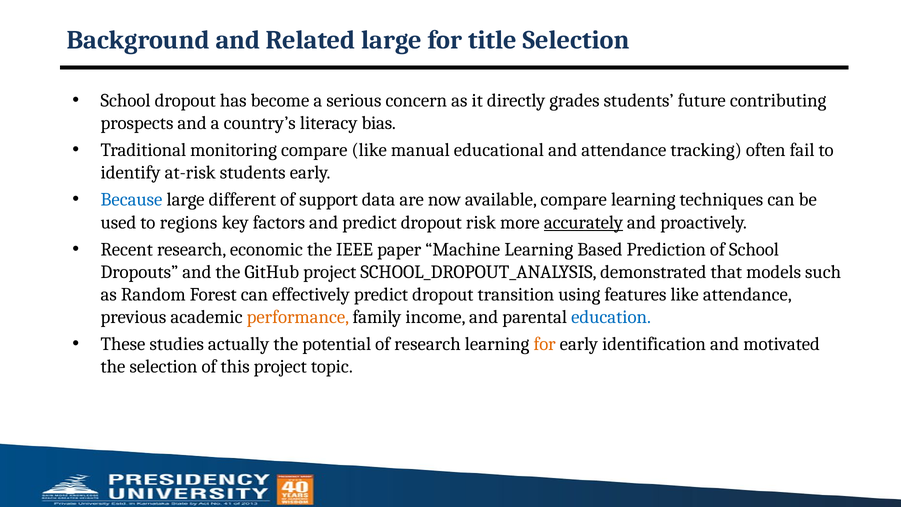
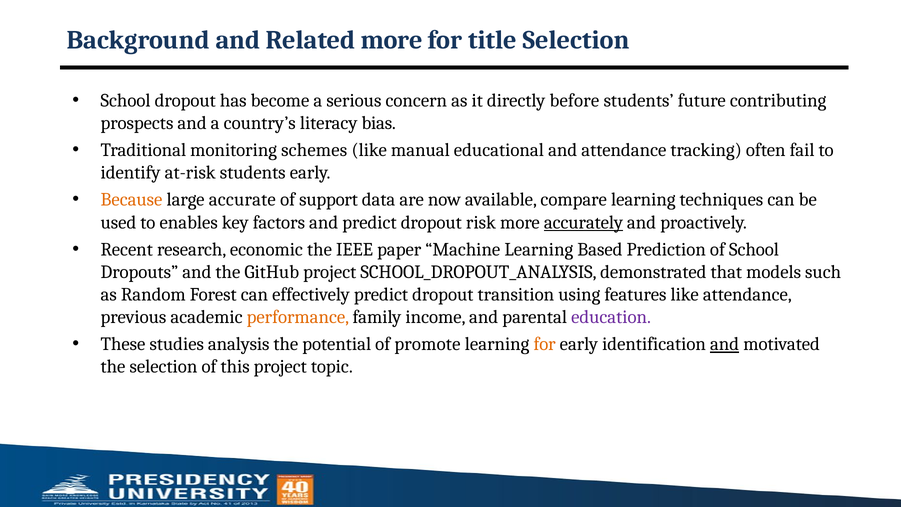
Related large: large -> more (392, 40)
grades: grades -> before (574, 100)
monitoring compare: compare -> schemes (314, 150)
Because colour: blue -> orange (131, 200)
different: different -> accurate (242, 200)
regions: regions -> enables (189, 222)
education colour: blue -> purple (611, 317)
actually: actually -> analysis (239, 344)
of research: research -> promote (427, 344)
and underline: none -> present (725, 344)
